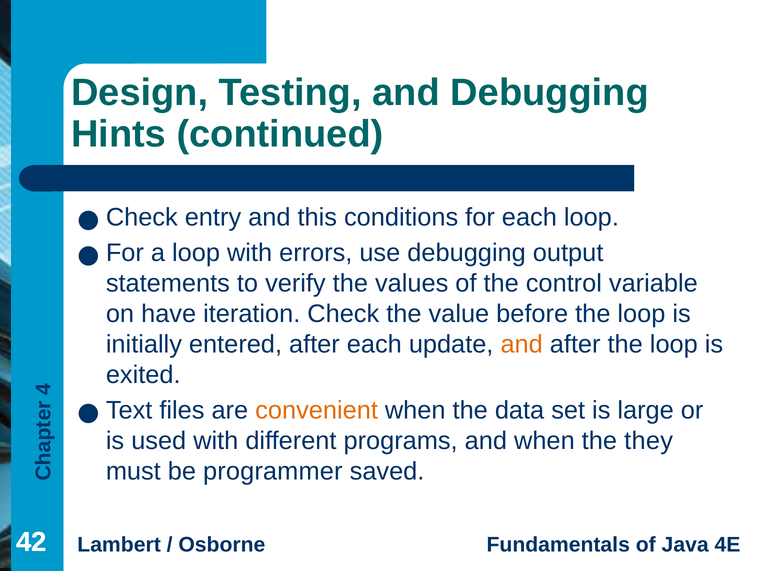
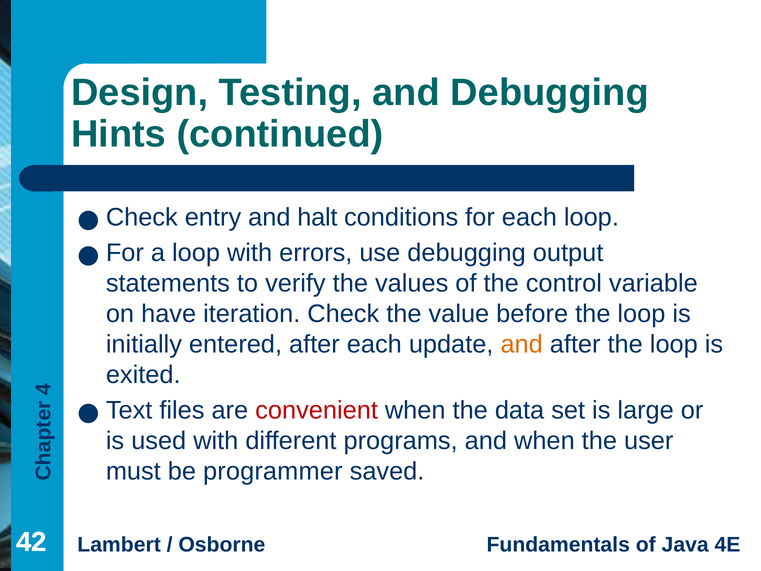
this: this -> halt (317, 217)
convenient colour: orange -> red (317, 410)
they: they -> user (649, 441)
